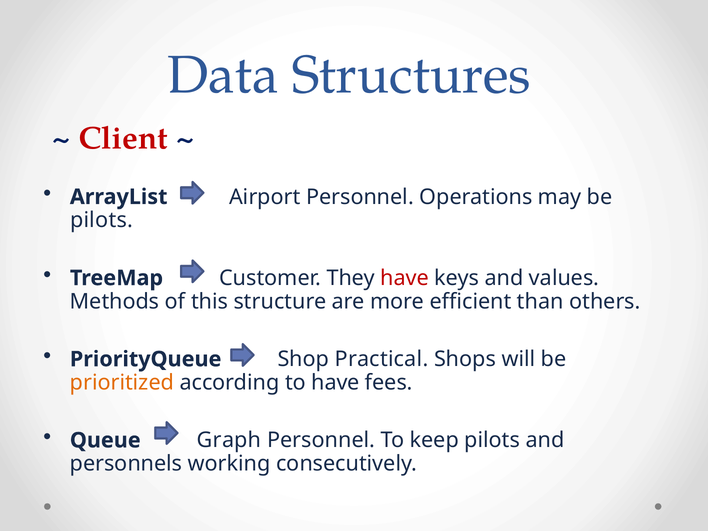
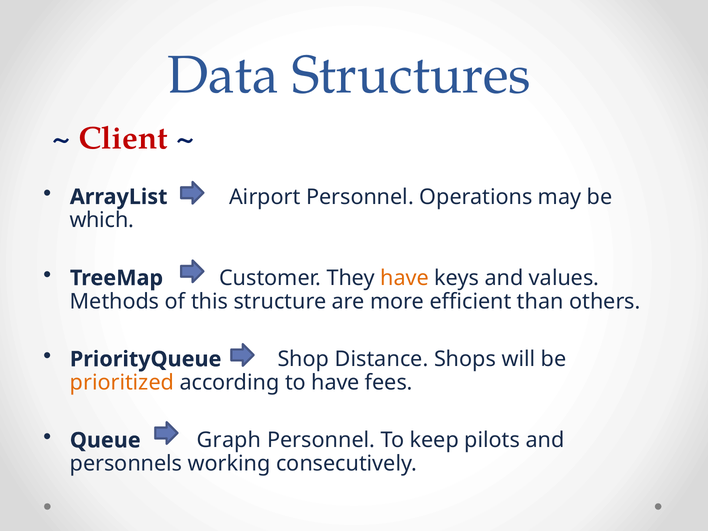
pilots: pilots -> which (102, 220)
have colour: red -> orange (405, 278)
Practical: Practical -> Distance (382, 359)
